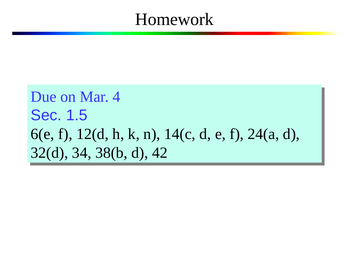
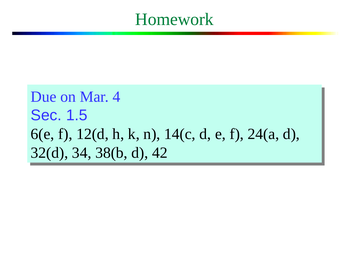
Homework colour: black -> green (174, 19)
